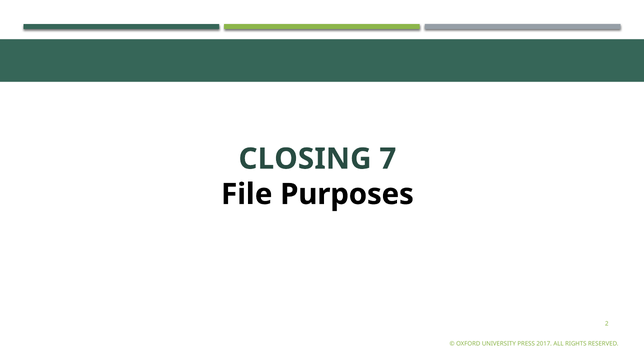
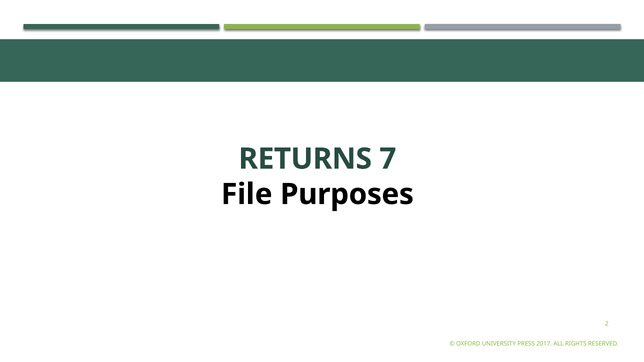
CLOSING: CLOSING -> RETURNS (305, 159)
